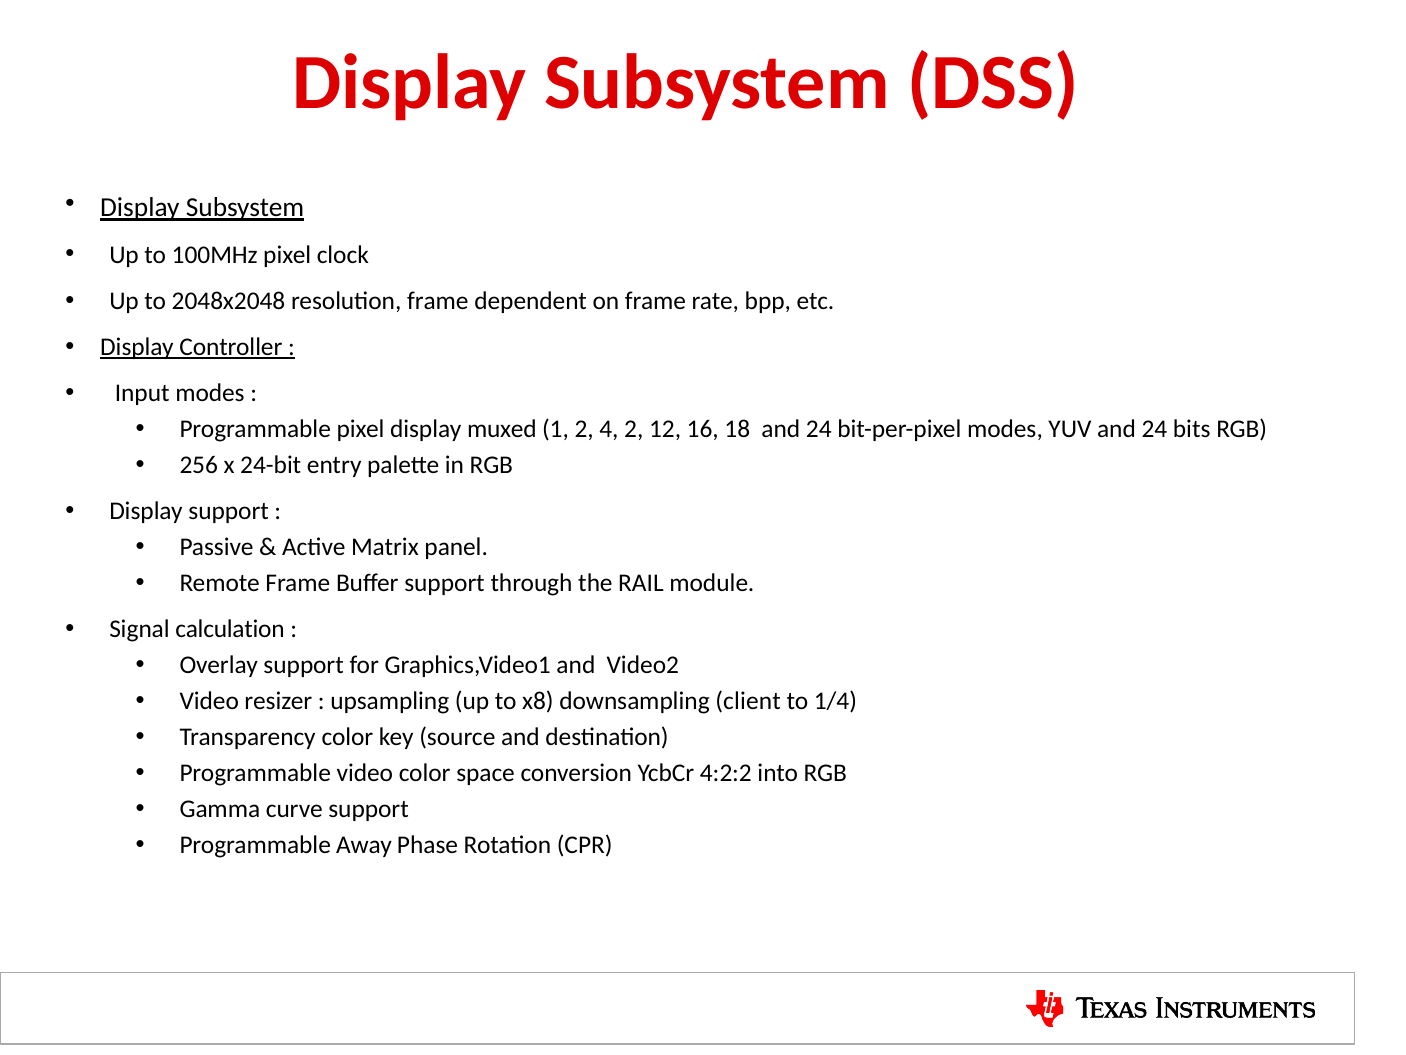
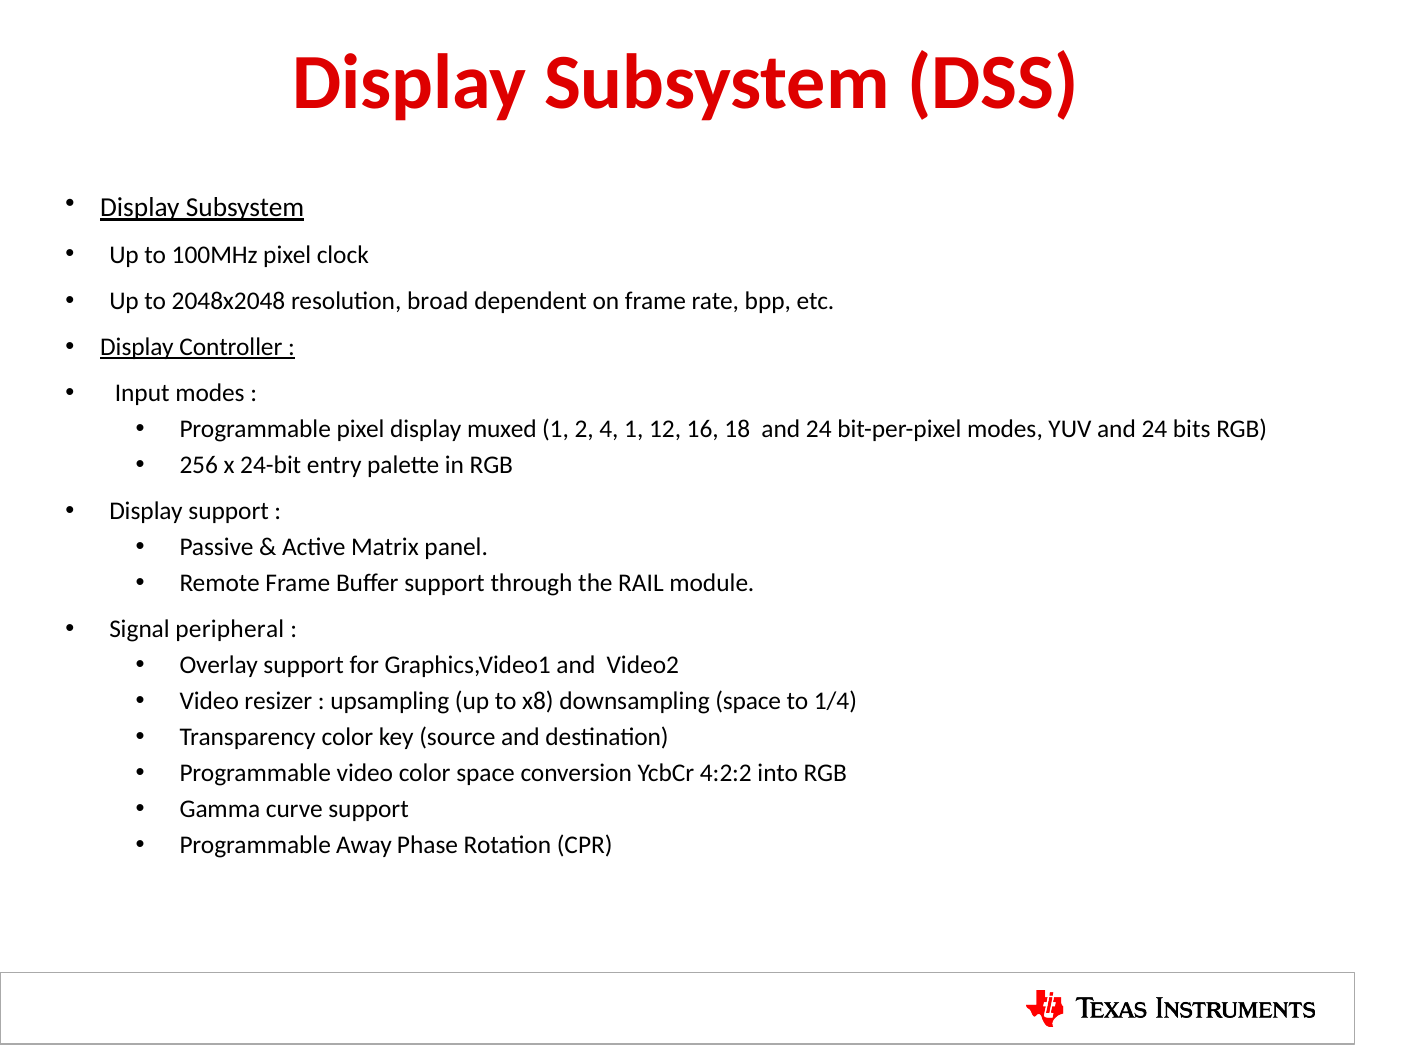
resolution frame: frame -> broad (438, 301)
4 2: 2 -> 1 (634, 429)
calculation: calculation -> peripheral (230, 629)
downsampling client: client -> space (748, 701)
